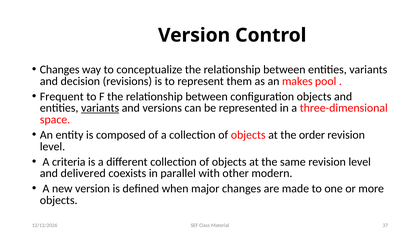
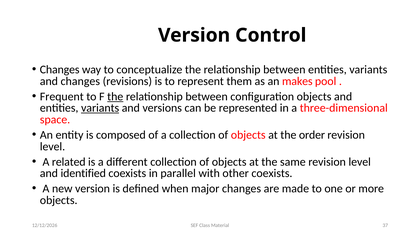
and decision: decision -> changes (80, 81)
the underline: none -> present (115, 97)
criteria: criteria -> related (69, 162)
delivered: delivered -> identified (83, 174)
other modern: modern -> coexists (272, 174)
